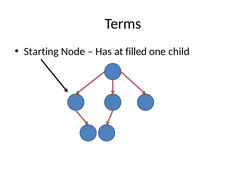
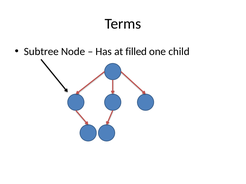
Starting: Starting -> Subtree (41, 52)
